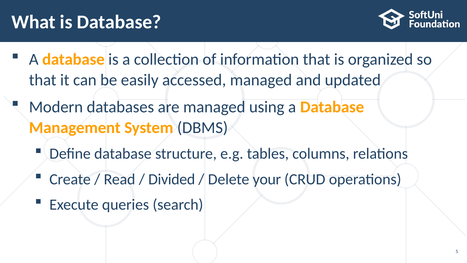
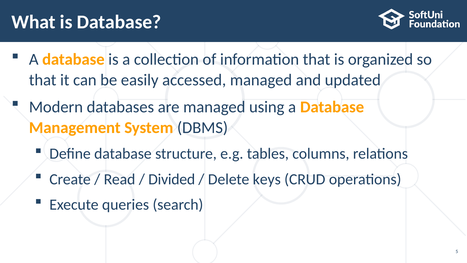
your: your -> keys (267, 179)
